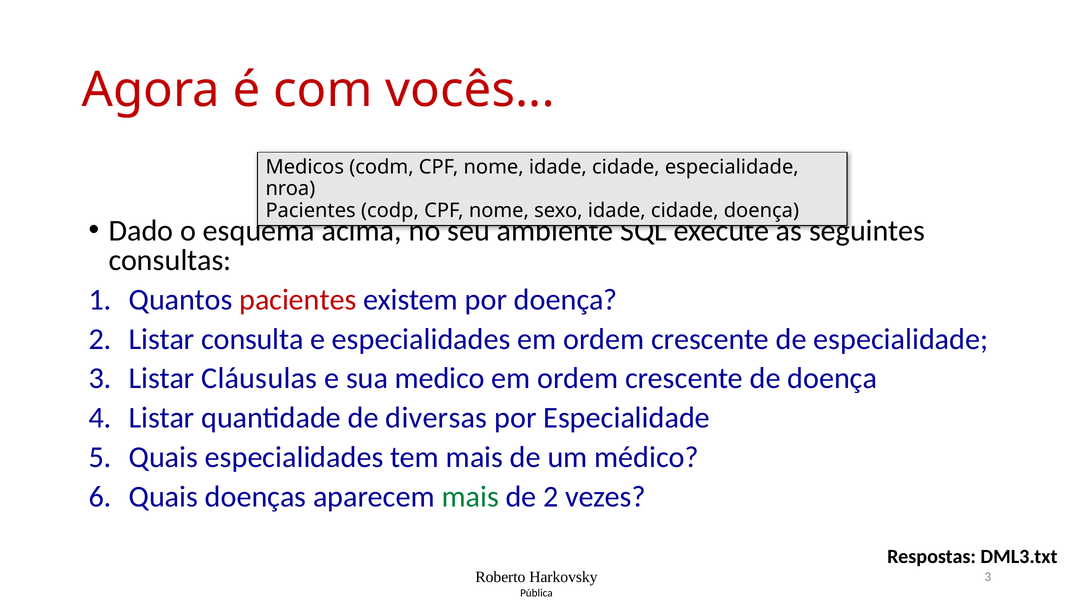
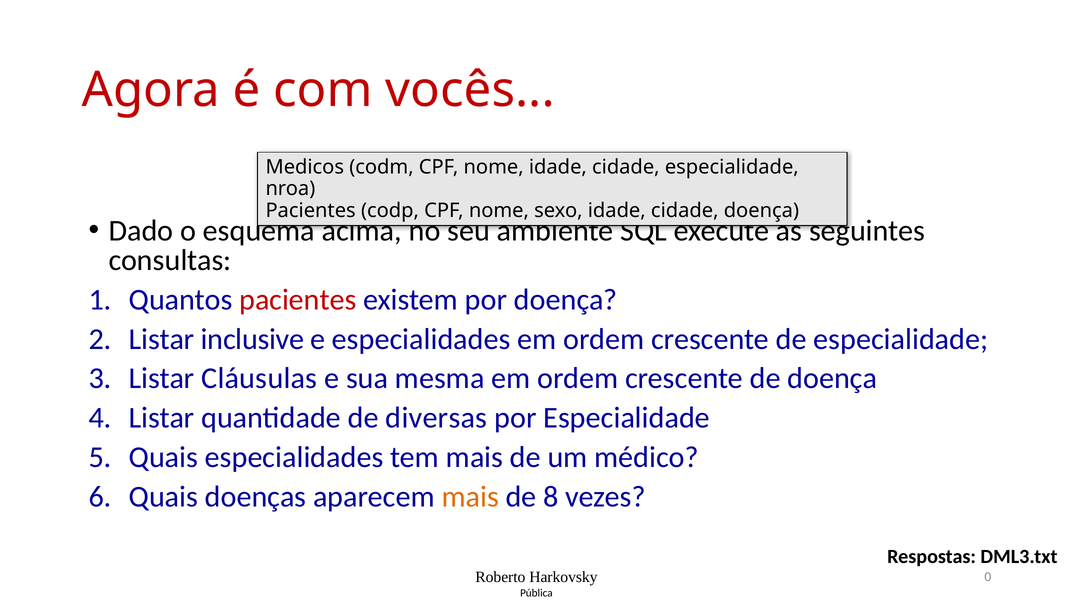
consulta: consulta -> inclusive (252, 339)
medico: medico -> mesma (440, 378)
mais colour: green -> orange (470, 496)
de 2: 2 -> 8 (551, 496)
Harkovsky 3: 3 -> 0 (988, 576)
